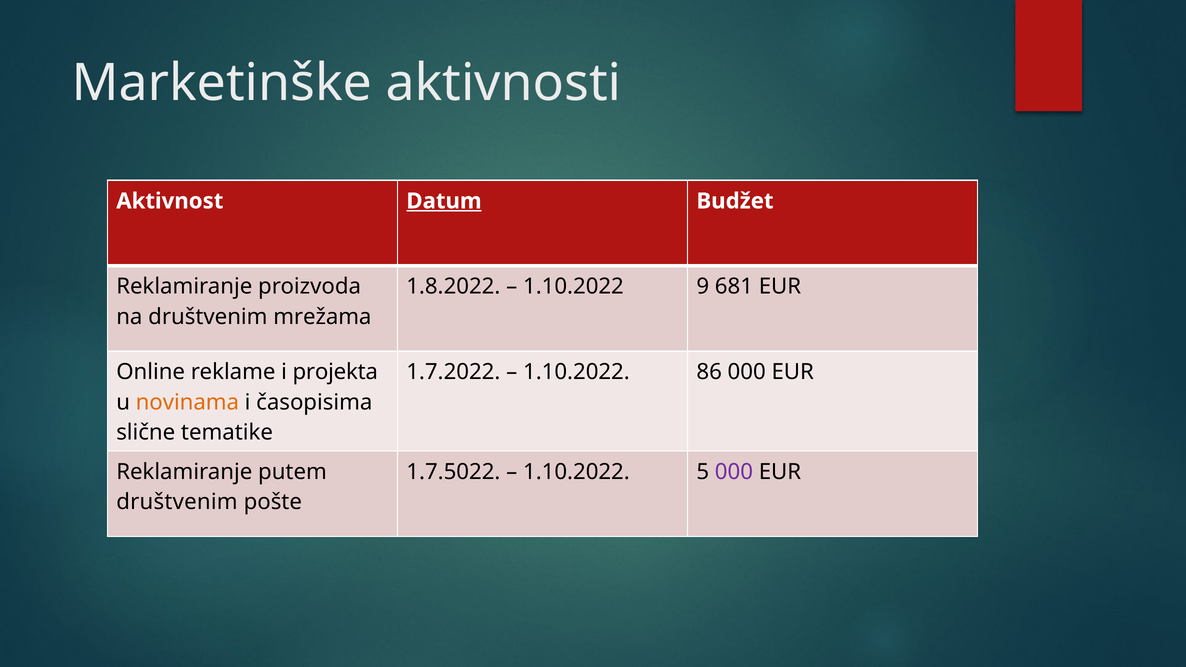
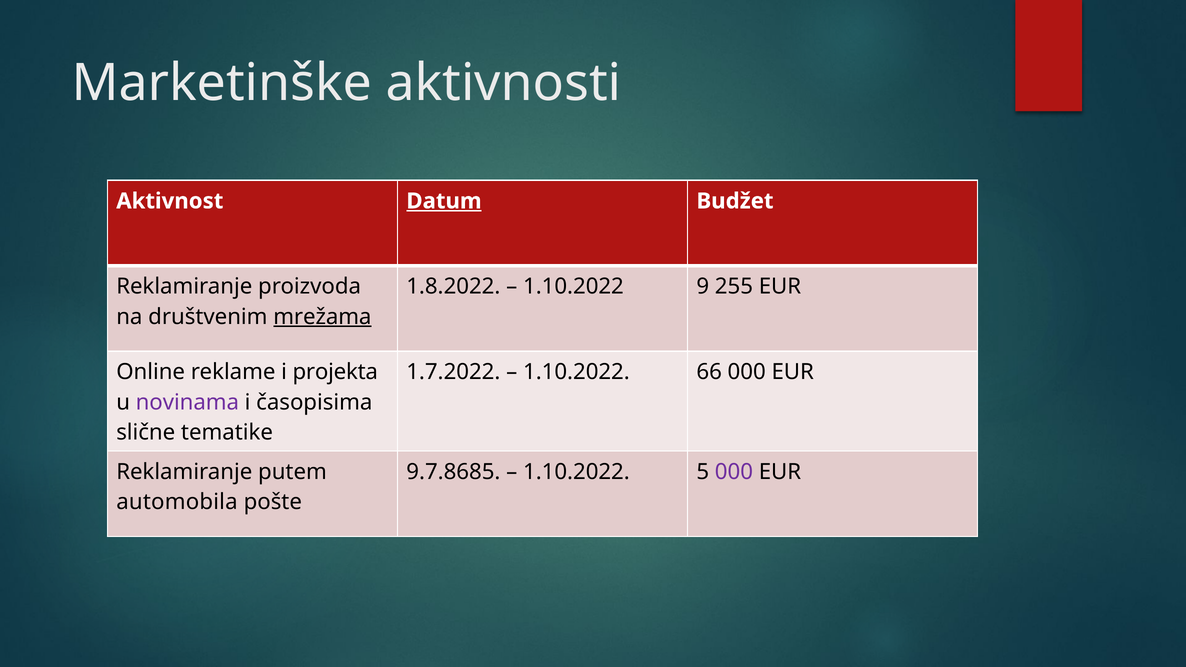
681: 681 -> 255 (734, 287)
mrežama underline: none -> present (322, 317)
86: 86 -> 66 (709, 372)
novinama colour: orange -> purple (187, 402)
1.7.5022: 1.7.5022 -> 9.7.8685 (453, 472)
društvenim: društvenim -> automobila (177, 502)
